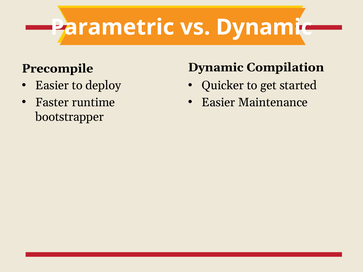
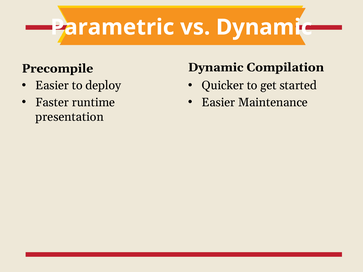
bootstrapper: bootstrapper -> presentation (70, 117)
